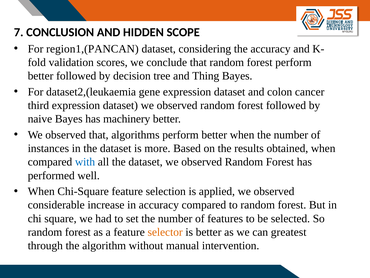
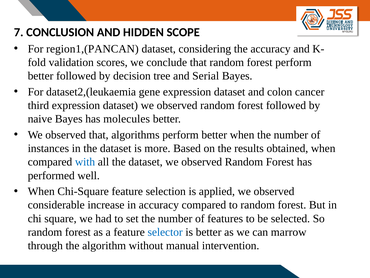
Thing: Thing -> Serial (206, 76)
machinery: machinery -> molecules (127, 119)
selector colour: orange -> blue (165, 232)
greatest: greatest -> marrow (289, 232)
